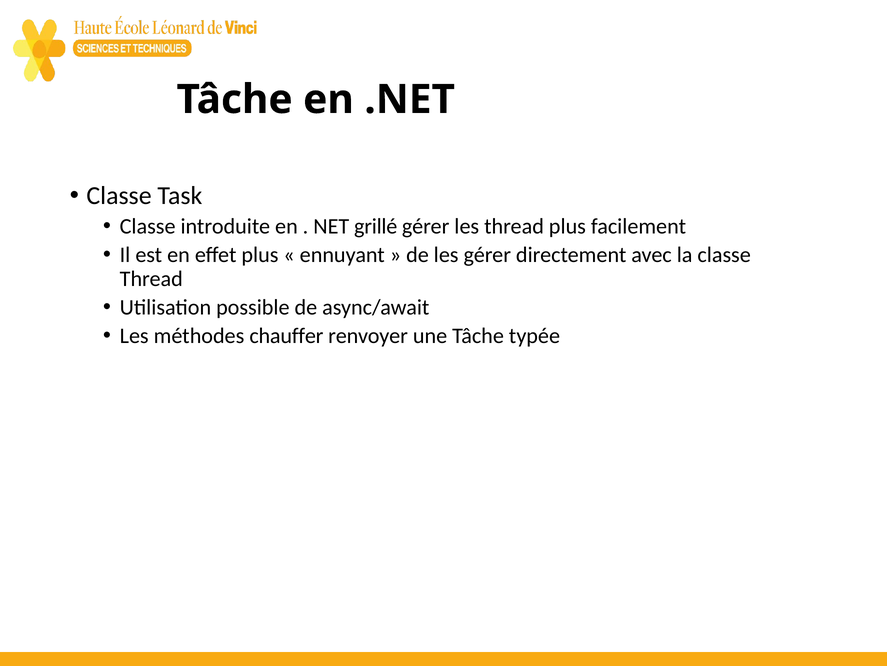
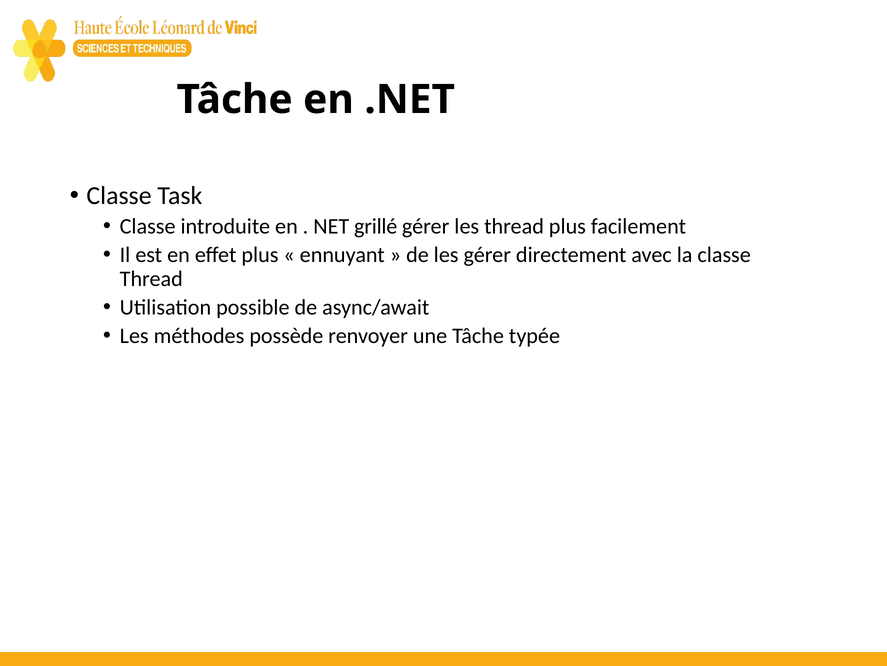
chauffer: chauffer -> possède (286, 336)
